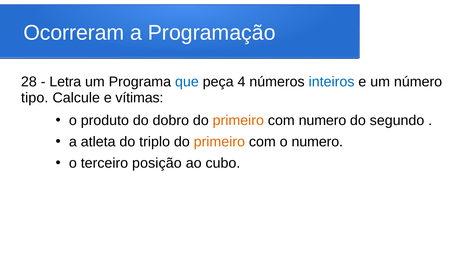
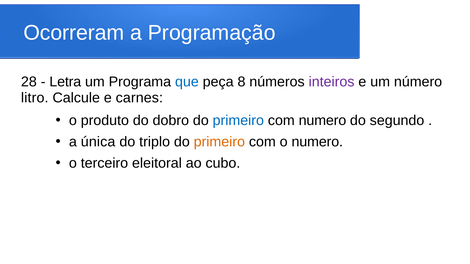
4: 4 -> 8 (241, 82)
inteiros colour: blue -> purple (332, 82)
tipo: tipo -> litro (35, 98)
vítimas: vítimas -> carnes (139, 98)
primeiro colour: orange -> blue (238, 121)
atleta: atleta -> única (98, 142)
posição: posição -> eleitoral (157, 163)
